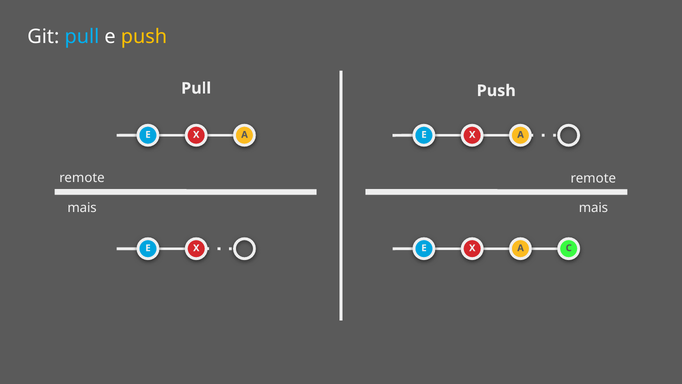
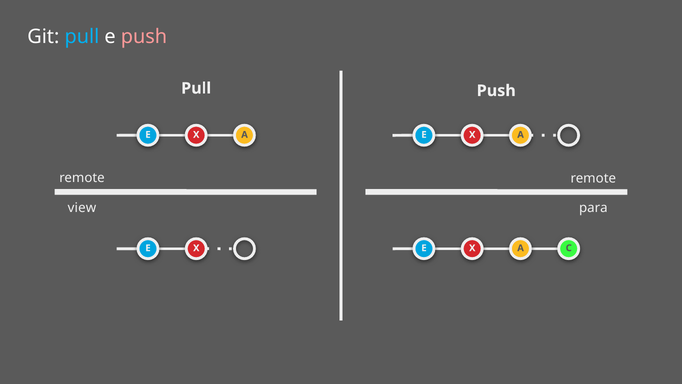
push colour: yellow -> pink (144, 37)
mais: mais -> view (82, 207)
mais: mais -> para (593, 207)
